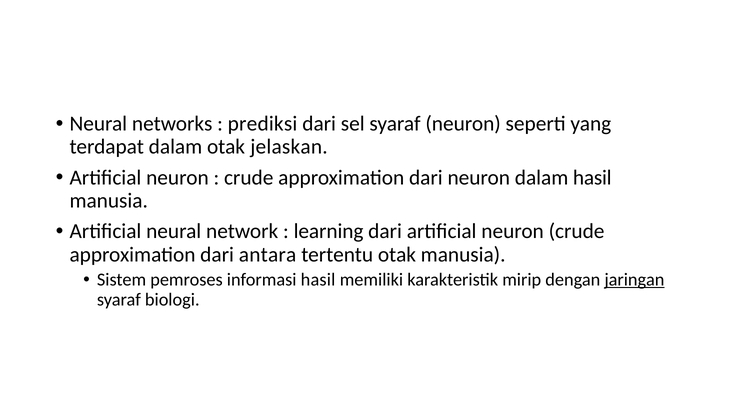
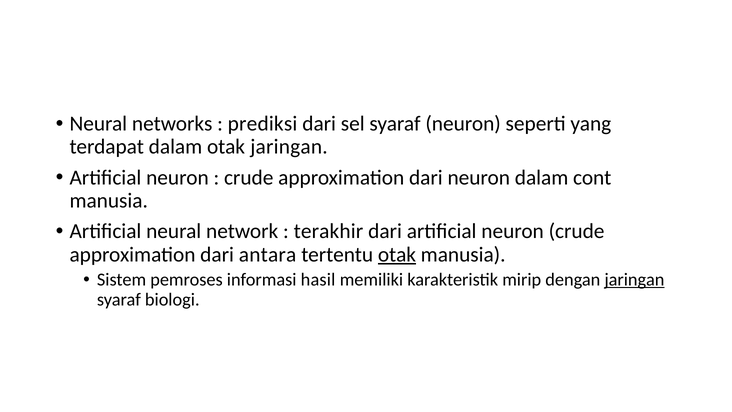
otak jelaskan: jelaskan -> jaringan (289, 147)
dalam hasil: hasil -> cont (592, 178)
learning: learning -> terakhir (328, 231)
otak underline: none -> present (397, 254)
